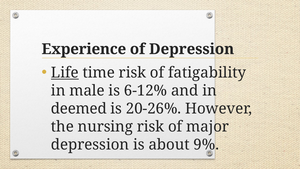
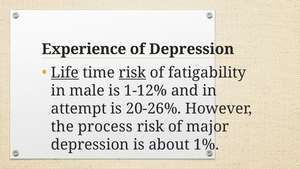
risk underline: none -> present (132, 73)
6-12%: 6-12% -> 1-12% (146, 91)
deemed: deemed -> attempt (79, 109)
nursing: nursing -> process (105, 127)
9%: 9% -> 1% (206, 145)
